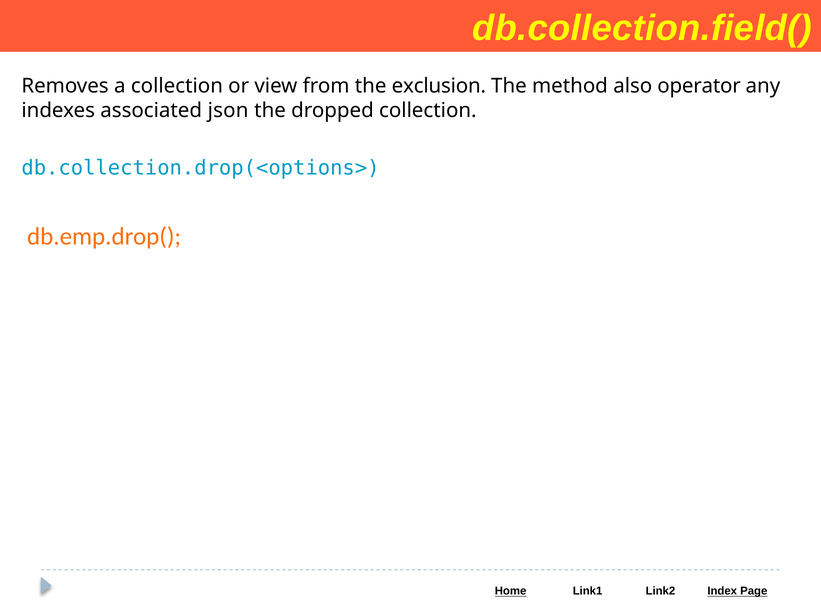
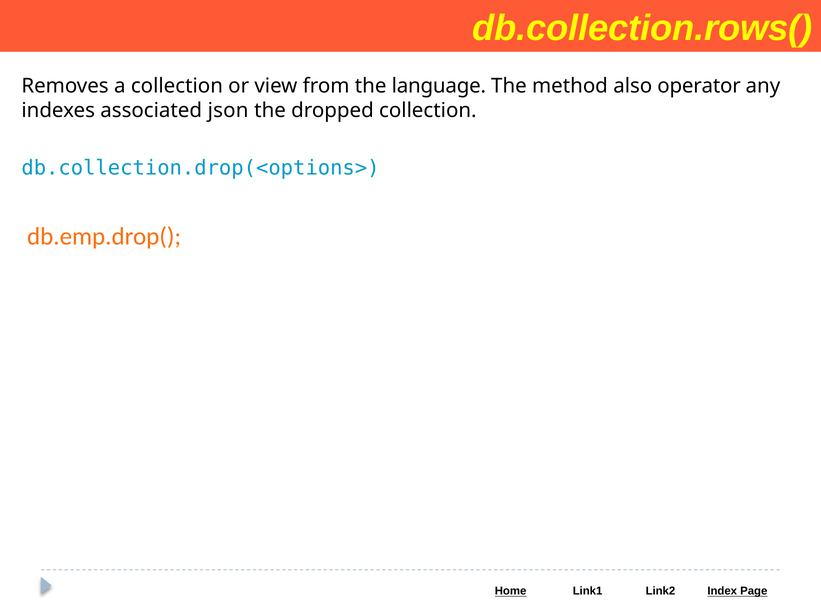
db.collection.field(: db.collection.field( -> db.collection.rows( (642, 28)
exclusion: exclusion -> language (439, 86)
